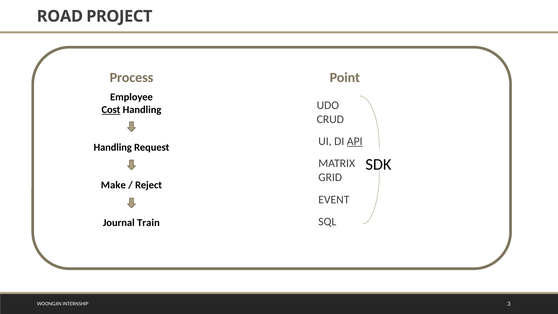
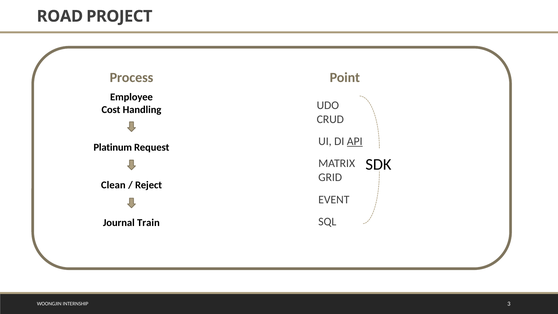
Cost underline: present -> none (111, 110)
Handling: Handling -> Platinum (113, 147)
Make: Make -> Clean (113, 185)
